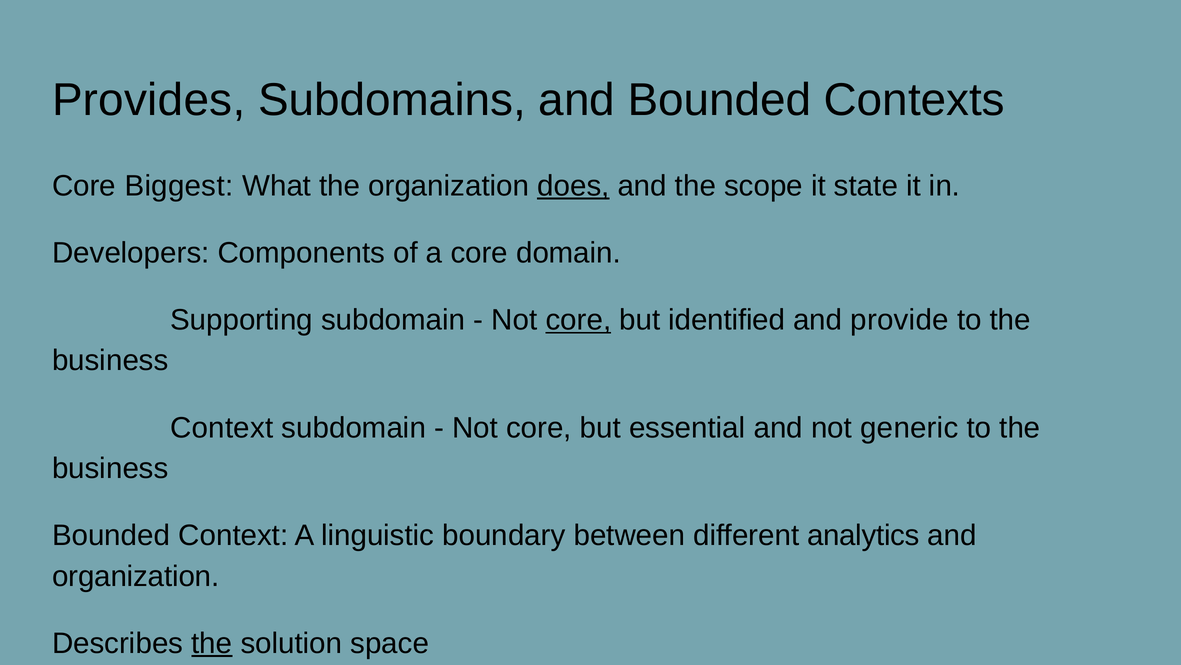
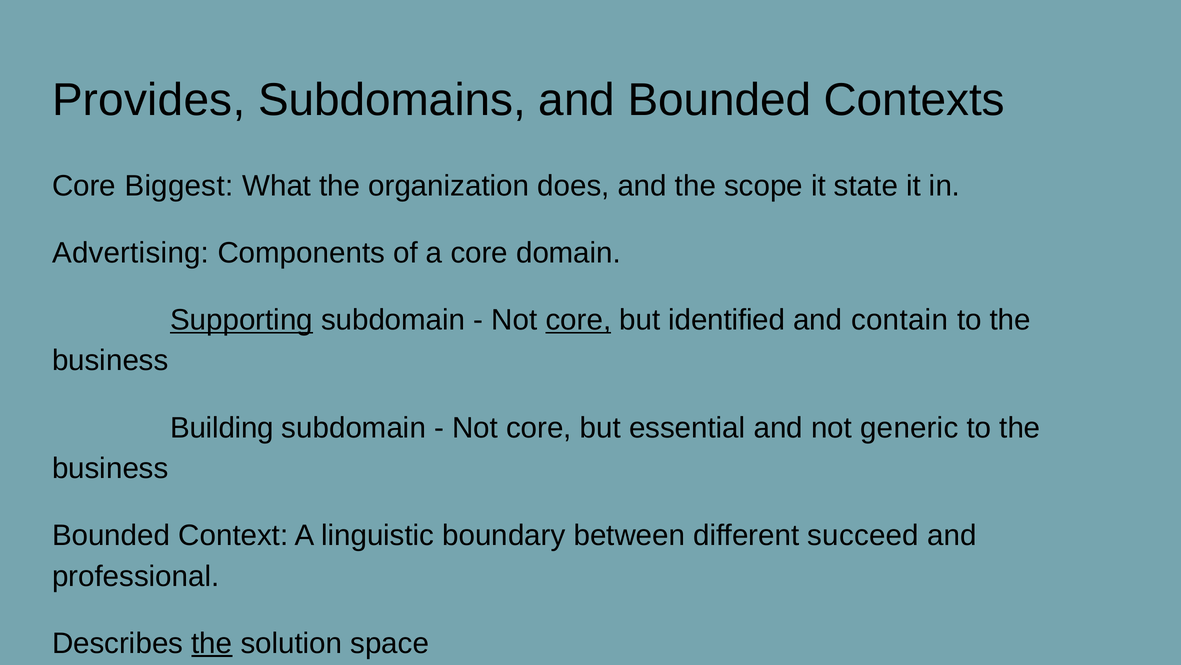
does underline: present -> none (573, 186)
Developers: Developers -> Advertising (131, 253)
Supporting underline: none -> present (242, 320)
provide: provide -> contain (900, 320)
Context: Context -> Building (222, 427)
analytics: analytics -> succeed (863, 535)
organization: organization -> professional (136, 576)
